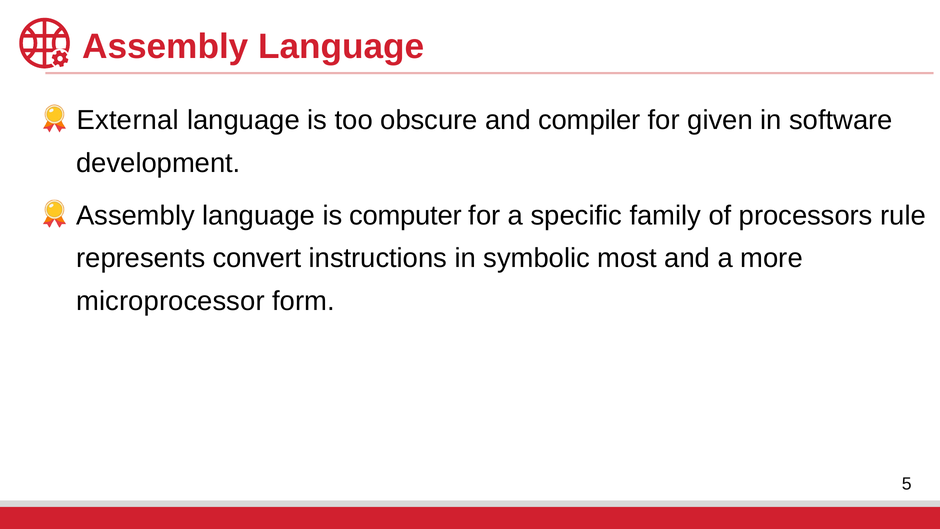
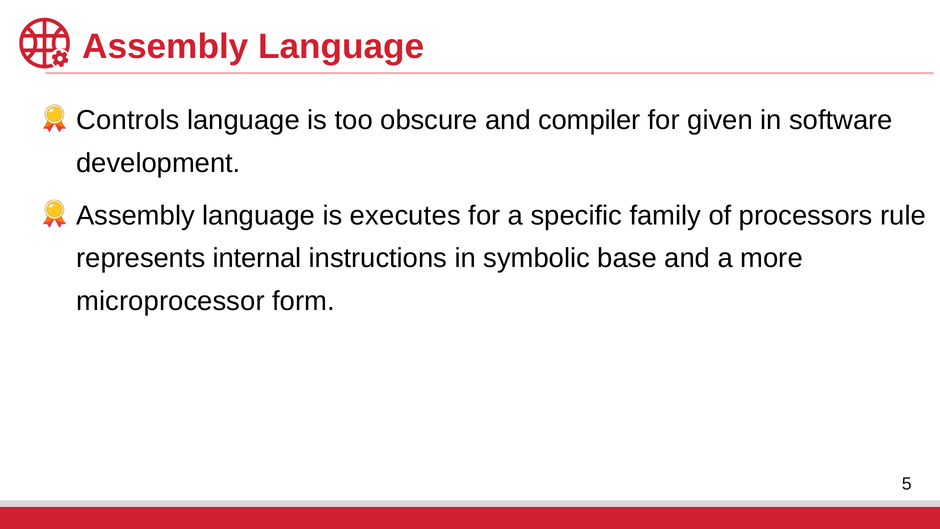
External: External -> Controls (128, 120)
computer: computer -> executes (405, 215)
convert: convert -> internal (257, 258)
most: most -> base (627, 258)
